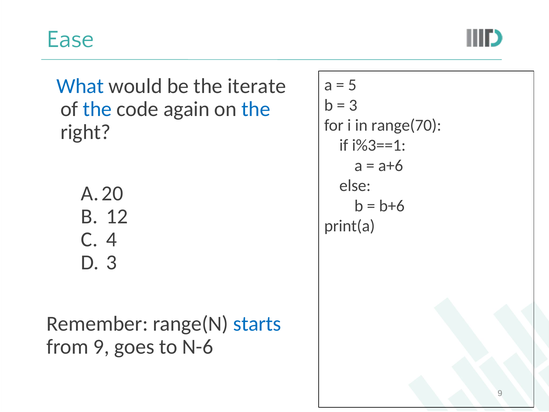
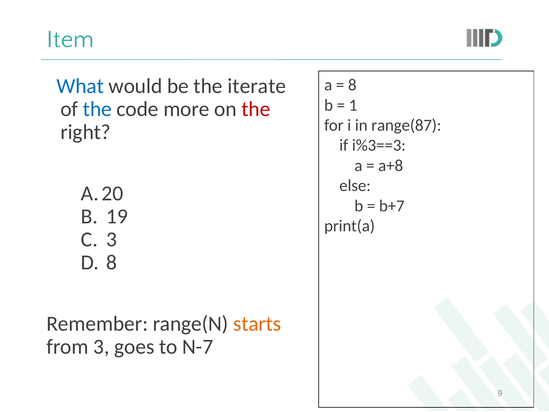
Ease: Ease -> Item (70, 39)
5: 5 -> 8 (352, 85)
3: 3 -> 1 (353, 105)
again: again -> more (186, 109)
the colour: blue -> red (256, 109)
range(70: range(70 -> range(87 (406, 125)
i%3==1: i%3==1 -> i%3==3 (379, 145)
a+6: a+6 -> a+8 (391, 165)
b+6: b+6 -> b+7 (392, 206)
12: 12 -> 19 (117, 216)
4: 4 -> 3 (112, 239)
3: 3 -> 8 (112, 262)
starts colour: blue -> orange (257, 324)
from 9: 9 -> 3 (101, 347)
N-6: N-6 -> N-7 (198, 347)
